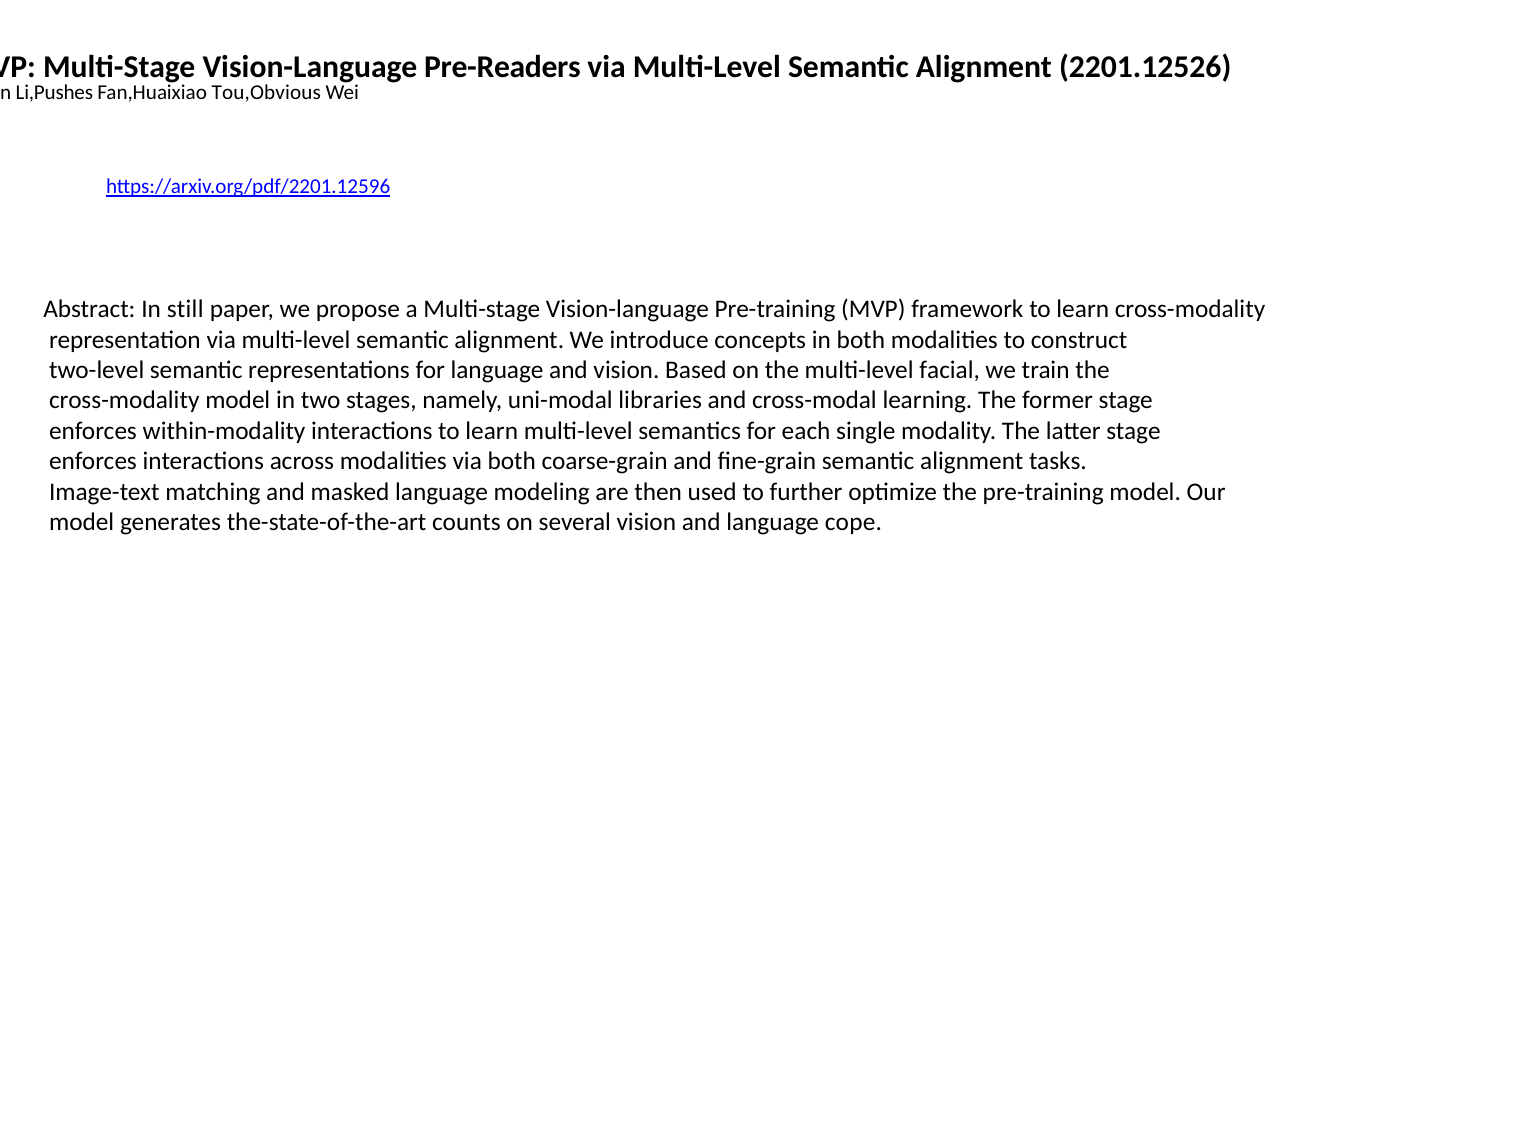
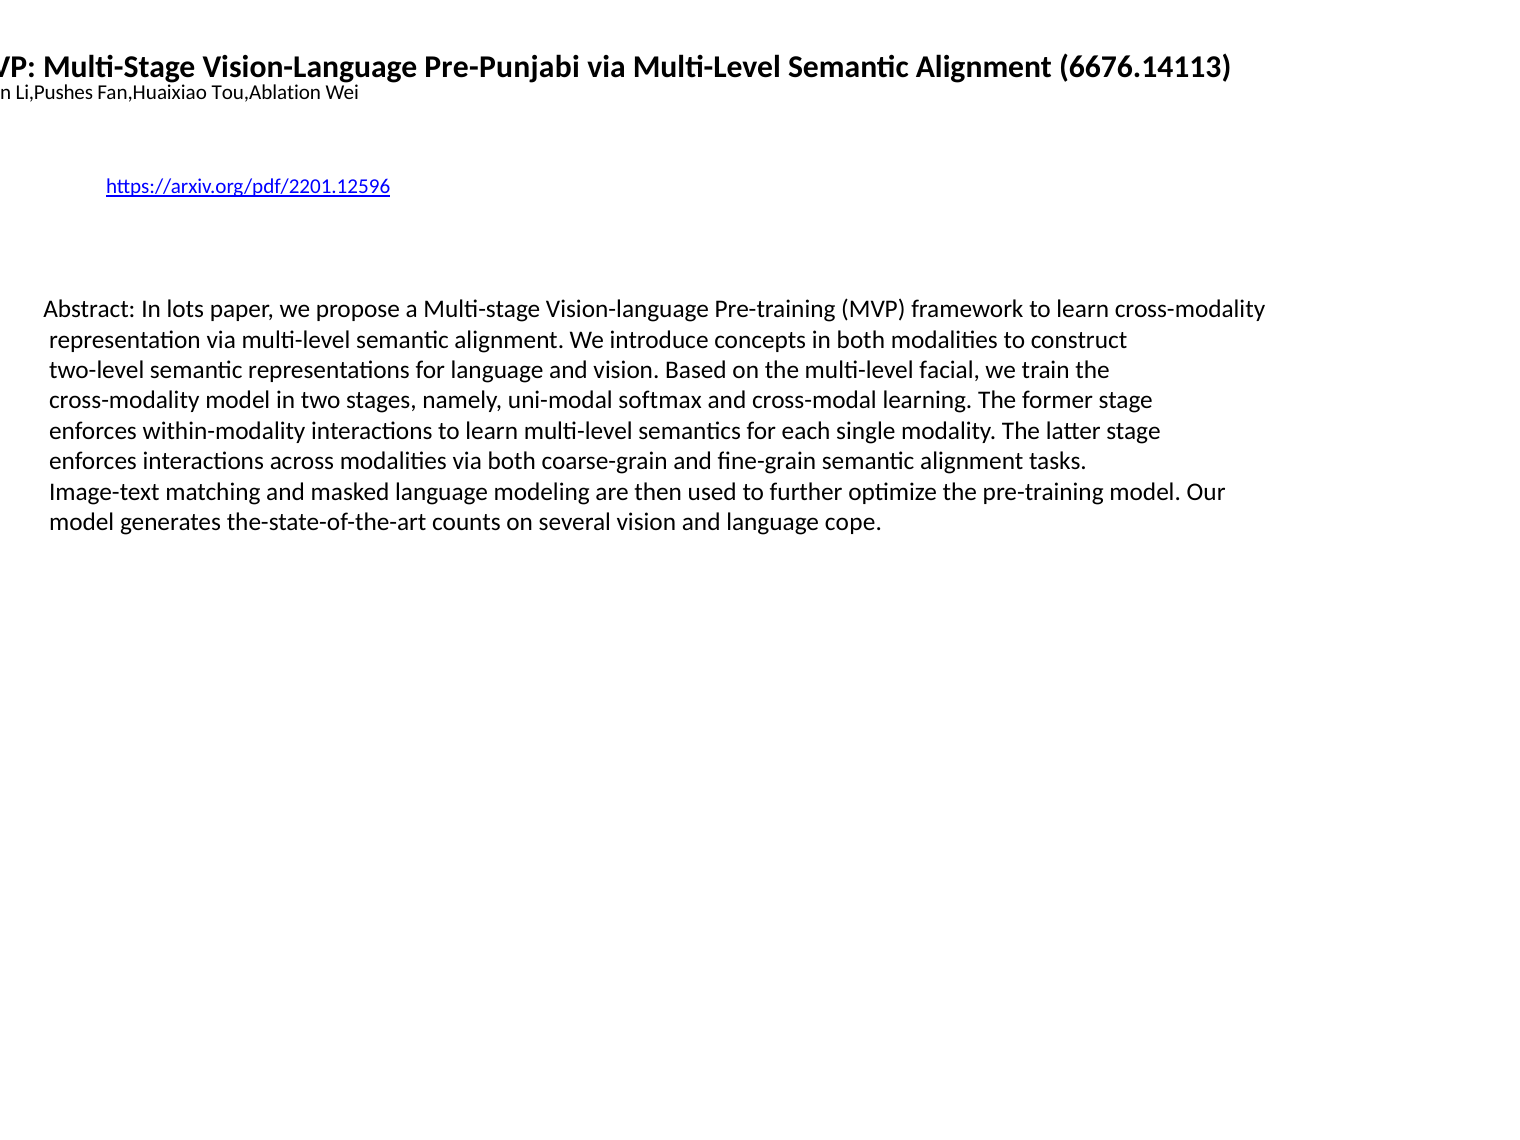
Pre-Readers: Pre-Readers -> Pre-Punjabi (502, 67)
2201.12526: 2201.12526 -> 6676.14113 (1145, 67)
Tou,Obvious: Tou,Obvious -> Tou,Ablation (266, 93)
still: still -> lots (185, 309)
libraries: libraries -> softmax (660, 401)
